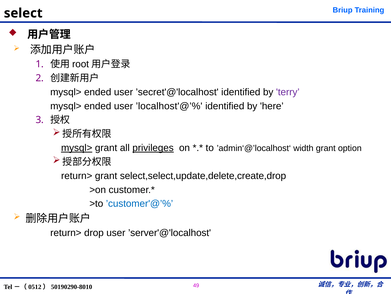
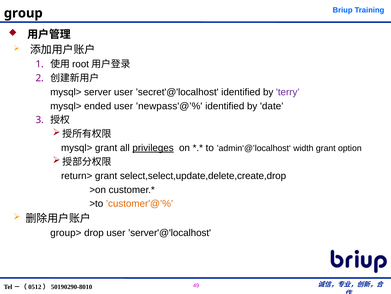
select: select -> group (23, 13)
ended: ended -> server (98, 92)
’localhost'@’%: ’localhost'@’% -> ’newpass'@’% (169, 106)
here: here -> date (272, 106)
mysql> underline: present -> none (77, 148)
’customer'@’% colour: blue -> orange (139, 203)
return>: return> -> group> (66, 232)
